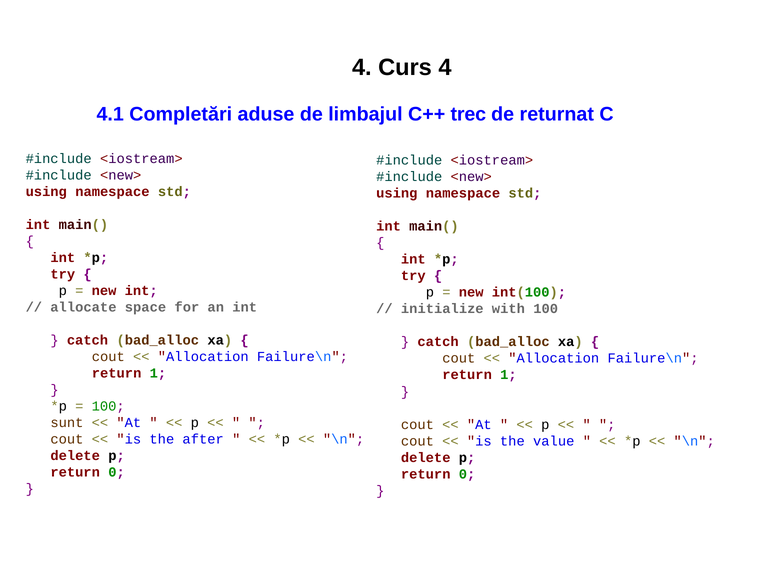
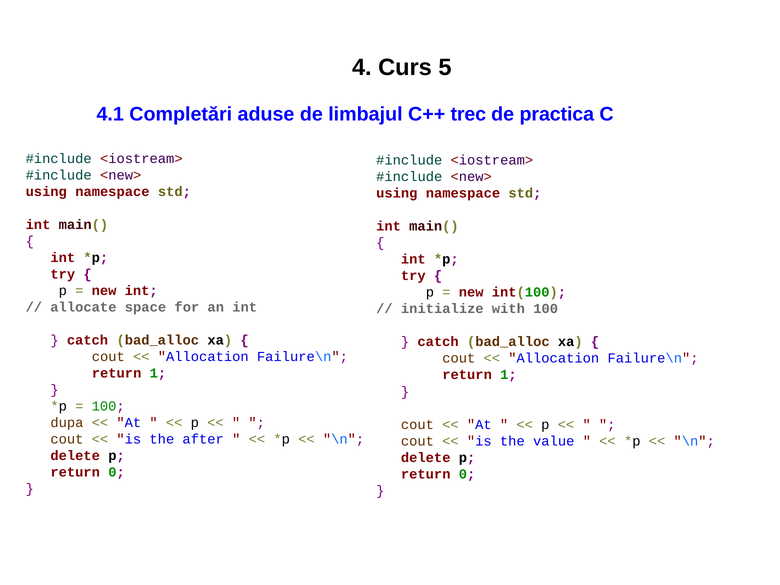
Curs 4: 4 -> 5 (445, 67)
returnat: returnat -> practica (557, 114)
sunt: sunt -> dupa (67, 423)
